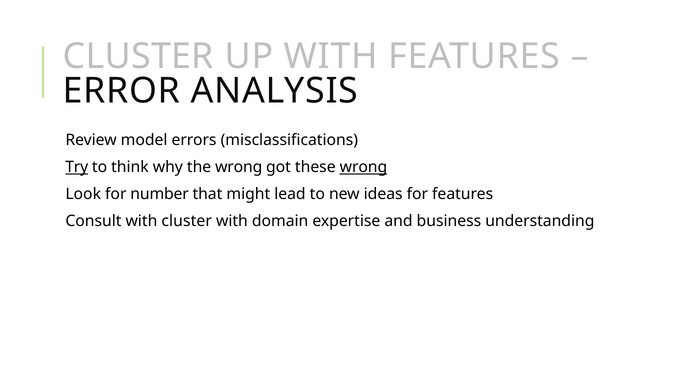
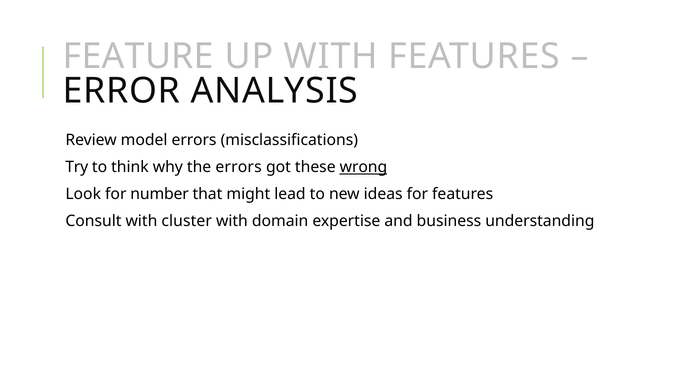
CLUSTER: CLUSTER -> FEATURE (138, 57)
Try underline: present -> none (77, 167)
the wrong: wrong -> errors (239, 167)
